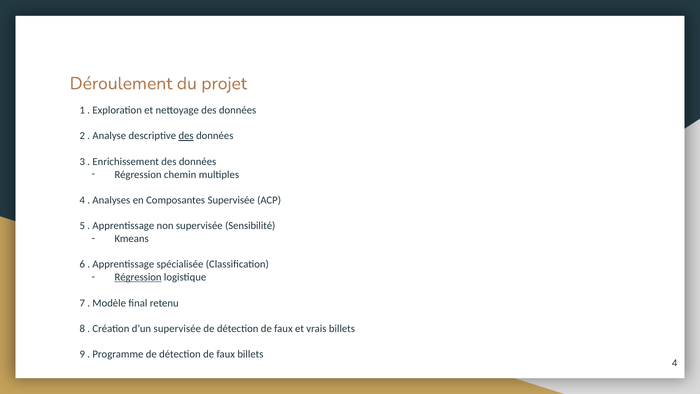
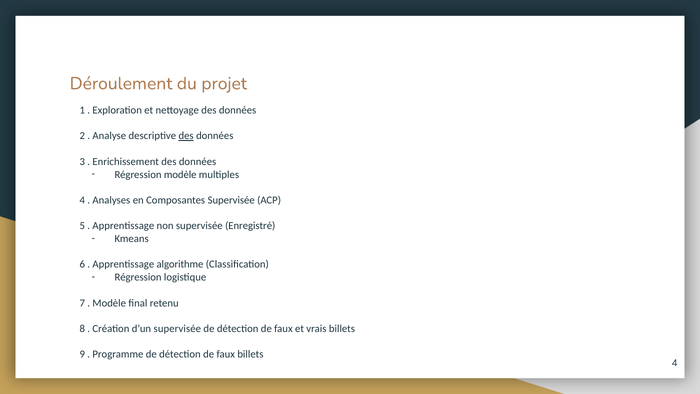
Régression chemin: chemin -> modèle (180, 174)
Sensibilité: Sensibilité -> Enregistré (250, 226)
spécialisée: spécialisée -> algorithme (180, 264)
Régression underline: present -> none (138, 277)
